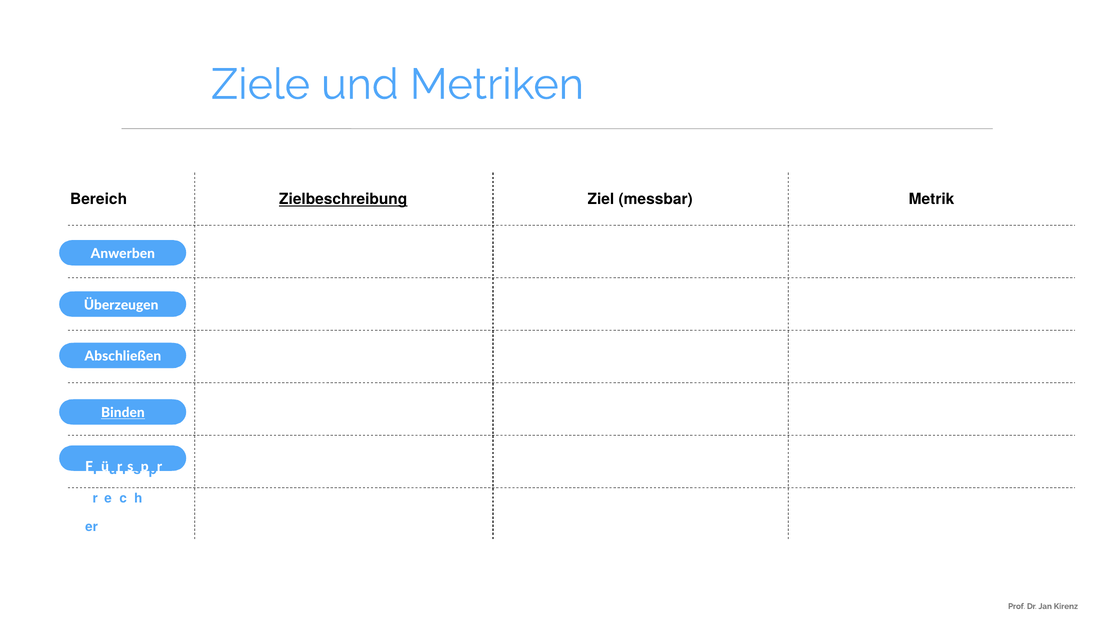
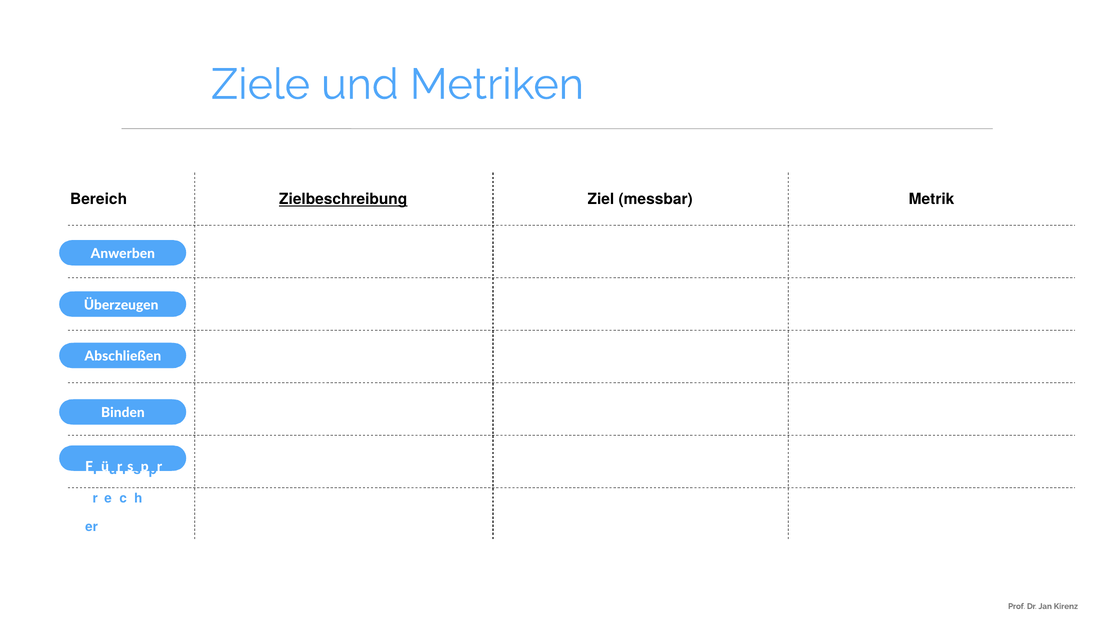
Binden underline: present -> none (123, 413)
